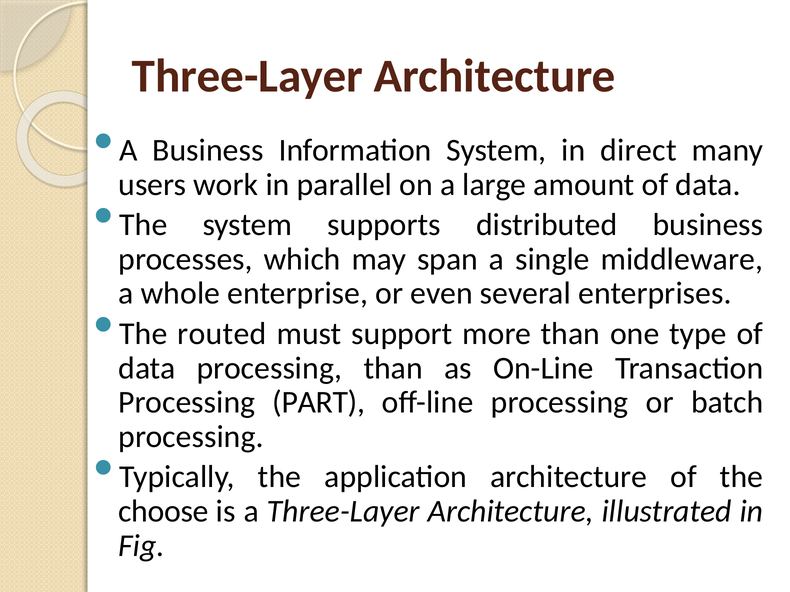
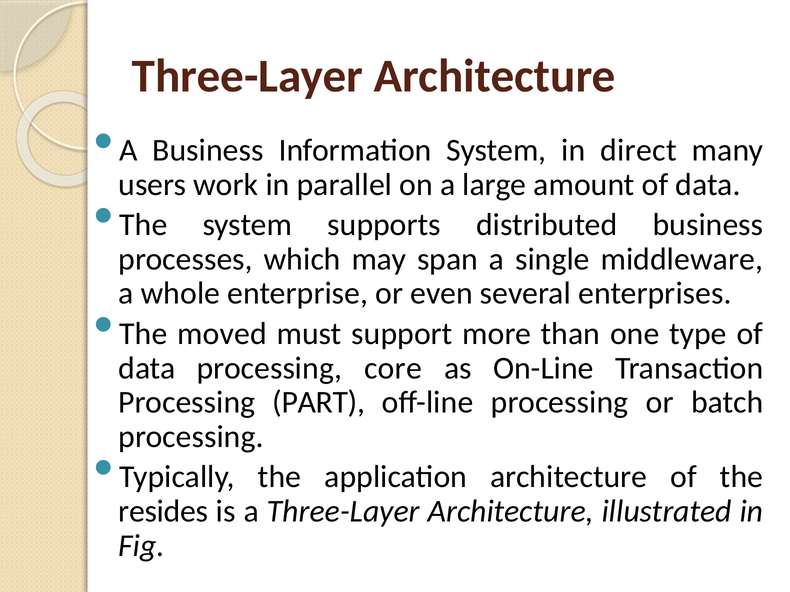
routed: routed -> moved (222, 334)
processing than: than -> core (393, 368)
choose: choose -> resides (163, 512)
